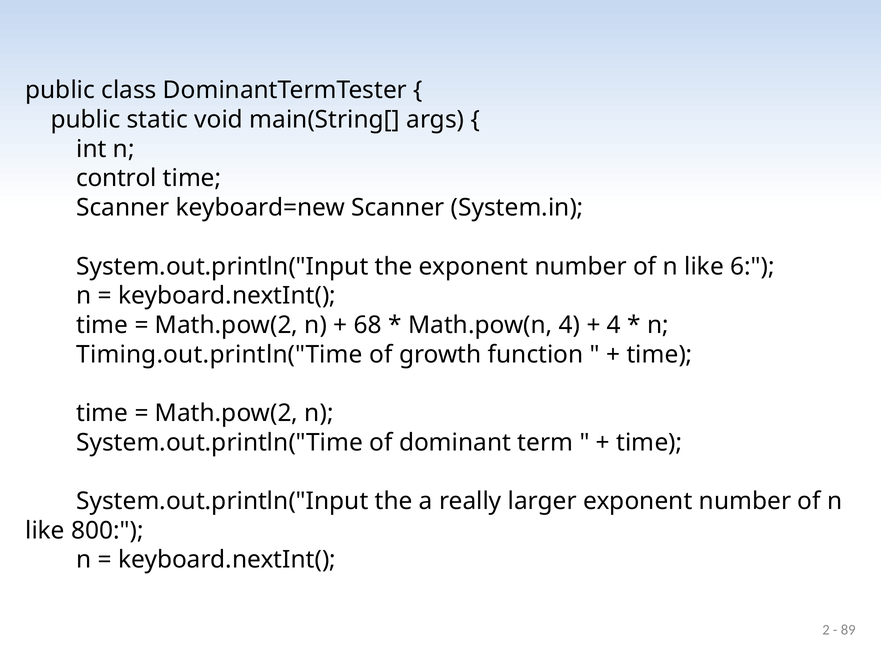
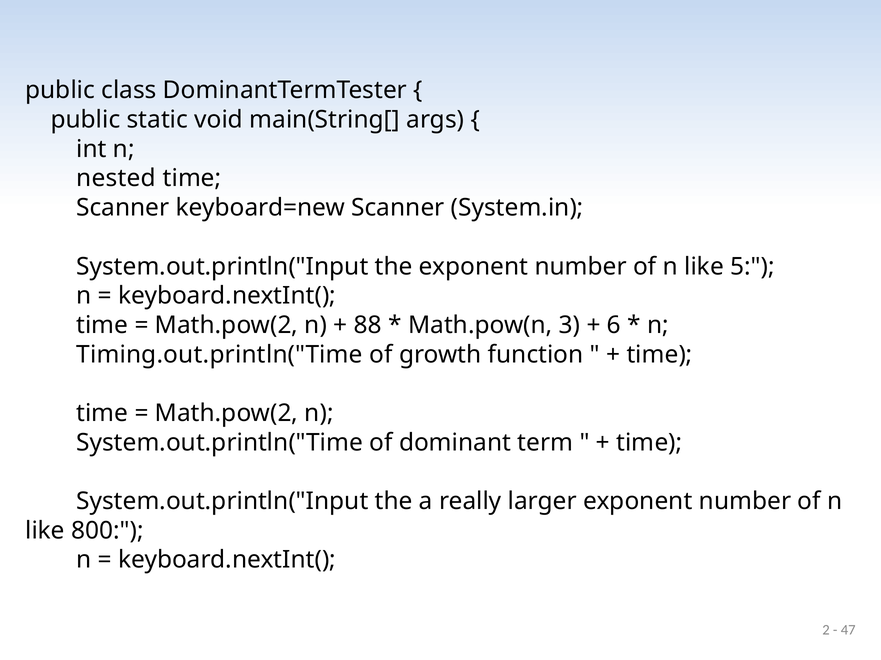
control: control -> nested (116, 179)
6: 6 -> 5 (753, 267)
68: 68 -> 88 (368, 326)
Math.pow(n 4: 4 -> 3 (569, 326)
4: 4 -> 6 (614, 326)
89: 89 -> 47 (848, 631)
